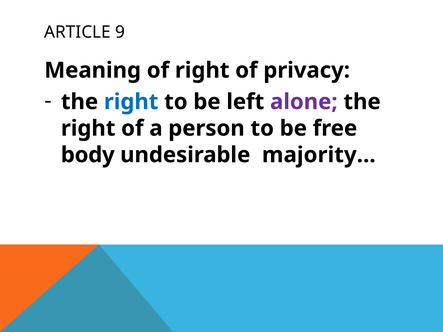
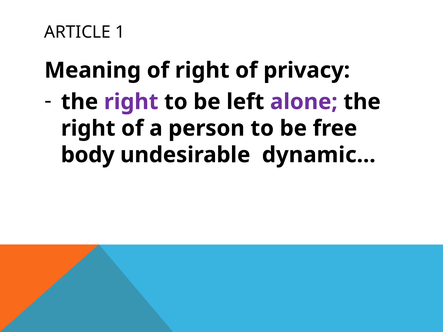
9: 9 -> 1 (120, 32)
right colour: blue -> purple (131, 102)
majority…: majority… -> dynamic… (319, 155)
